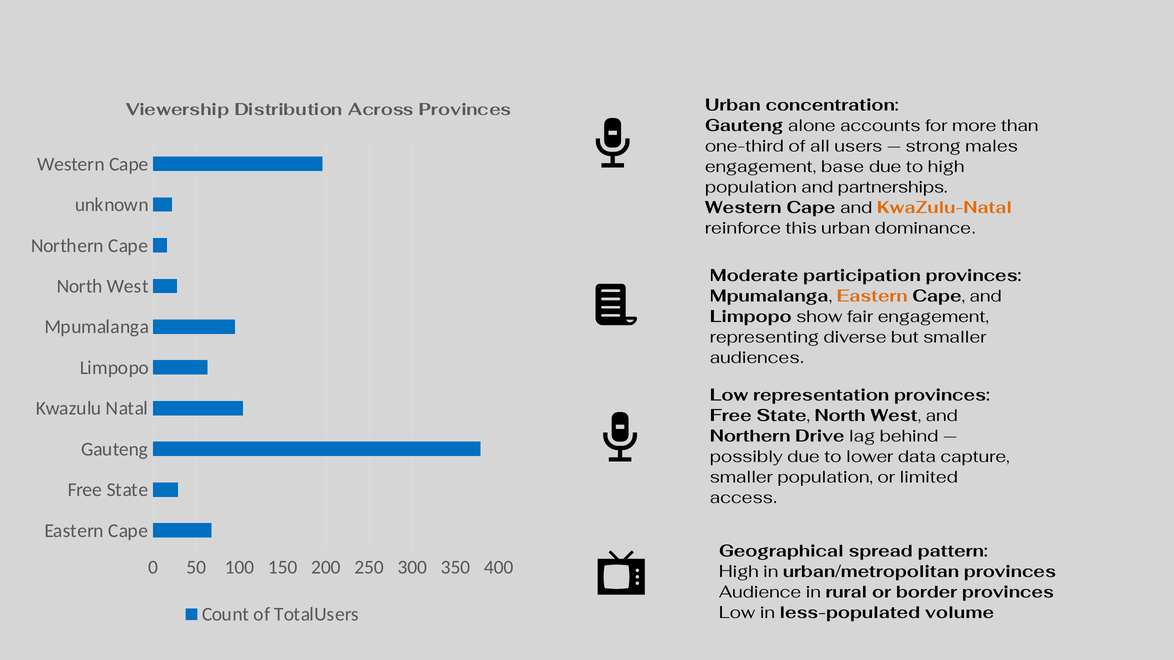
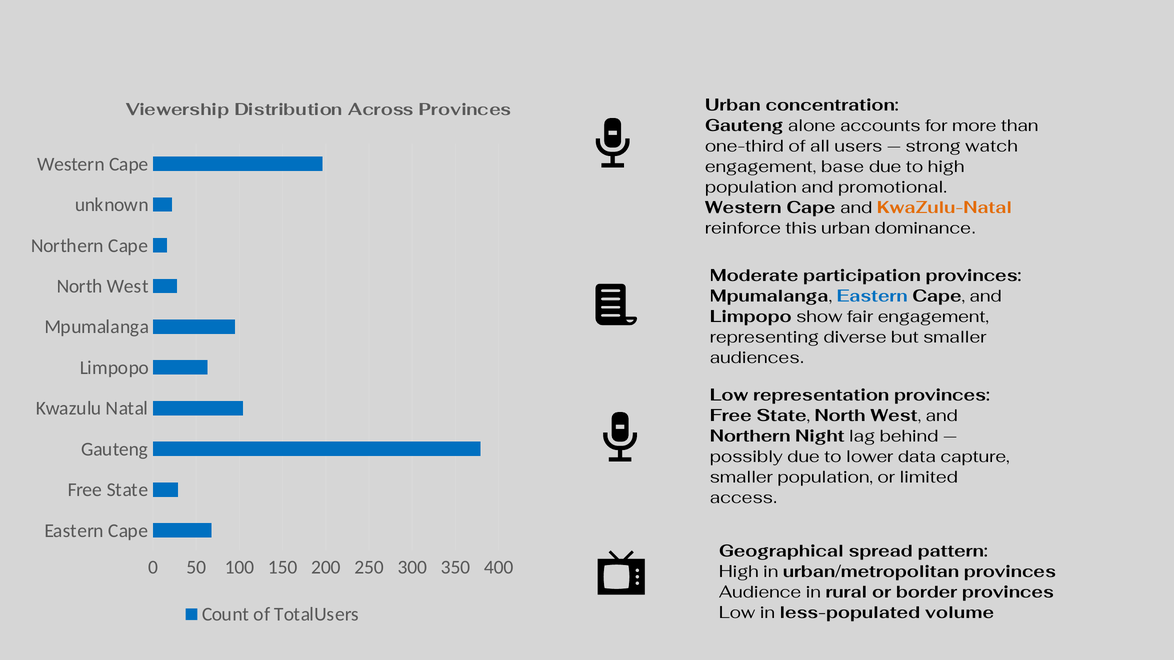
males: males -> watch (992, 146)
partnerships: partnerships -> promotional (893, 187)
Eastern colour: orange -> blue (872, 296)
Drive: Drive -> Night (820, 436)
